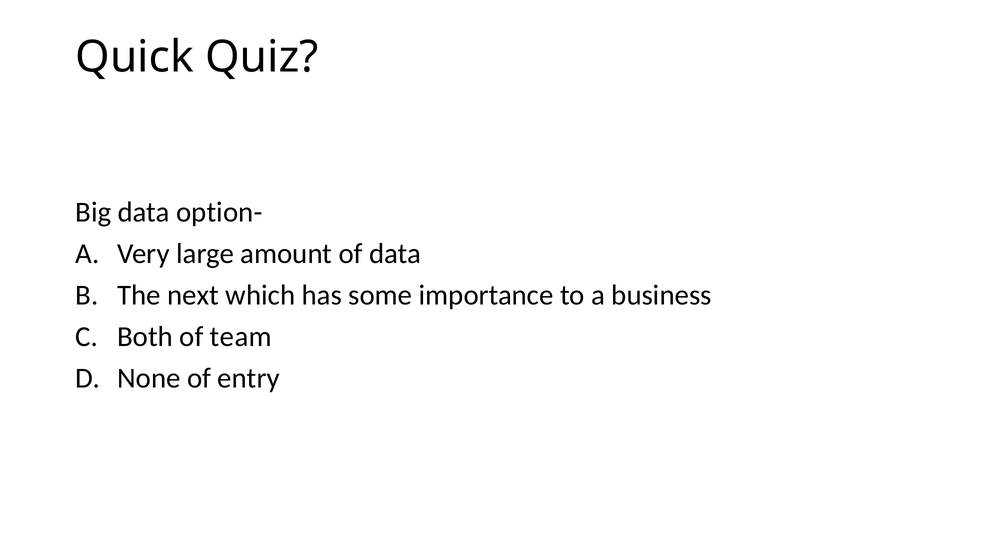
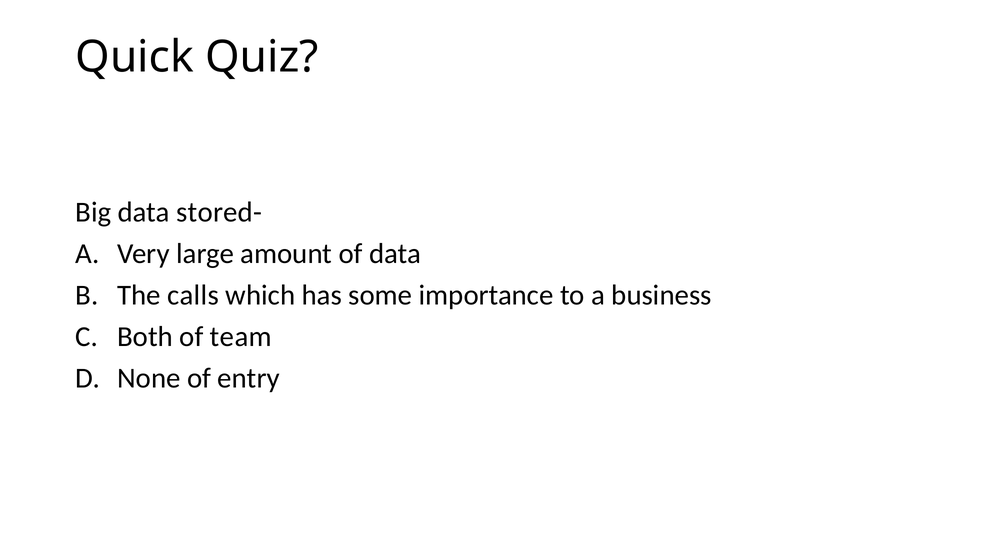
option-: option- -> stored- (219, 212)
next: next -> calls (193, 295)
